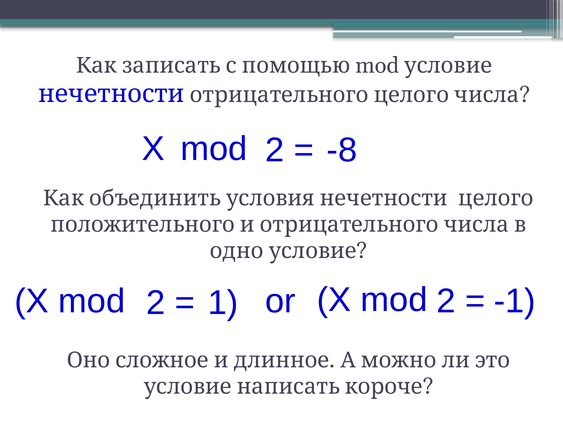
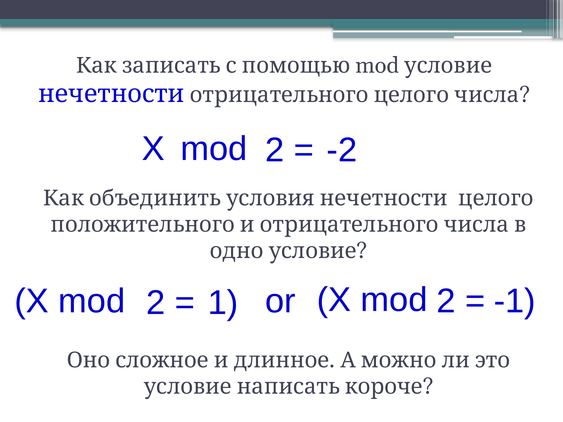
-8: -8 -> -2 (342, 150)
